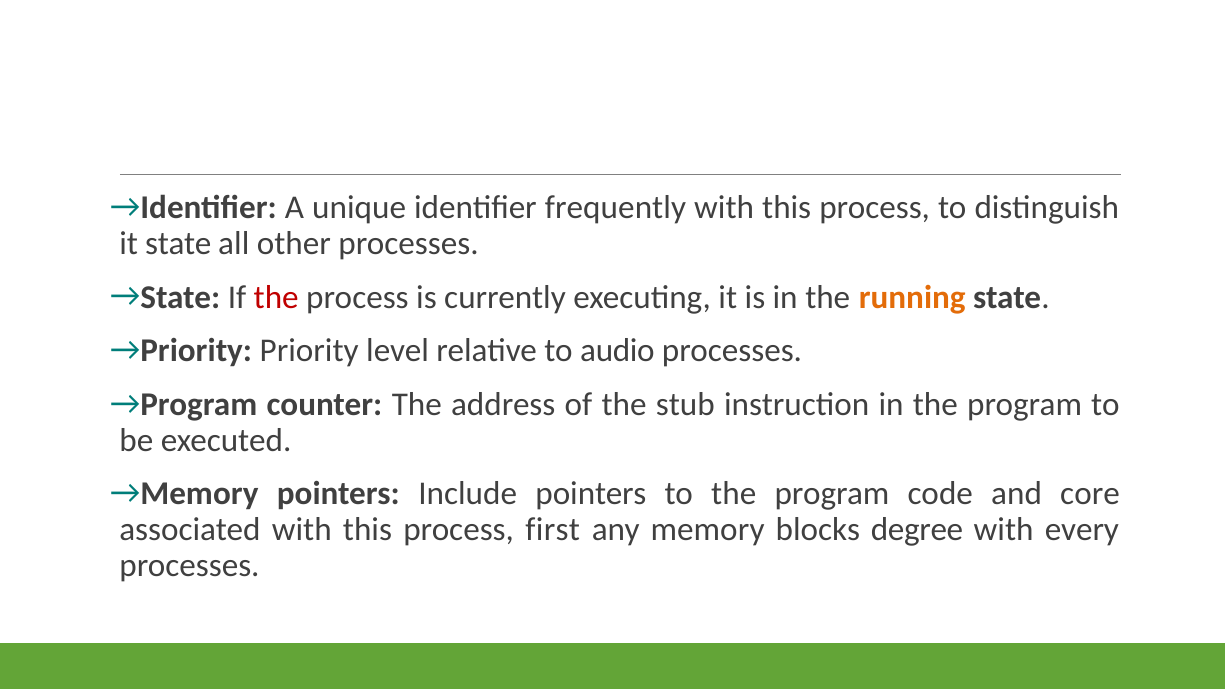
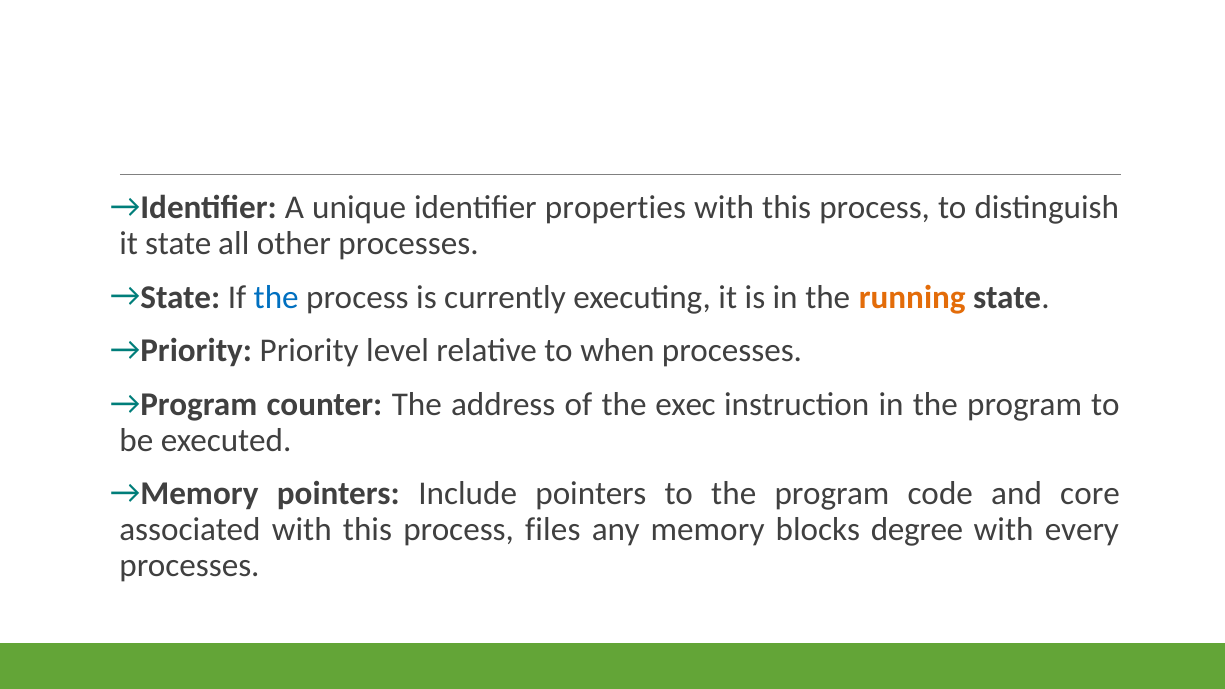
frequently: frequently -> properties (615, 208)
the colour: red -> blue (276, 297)
audio: audio -> when (617, 351)
stub: stub -> exec (685, 405)
first: first -> files (553, 530)
